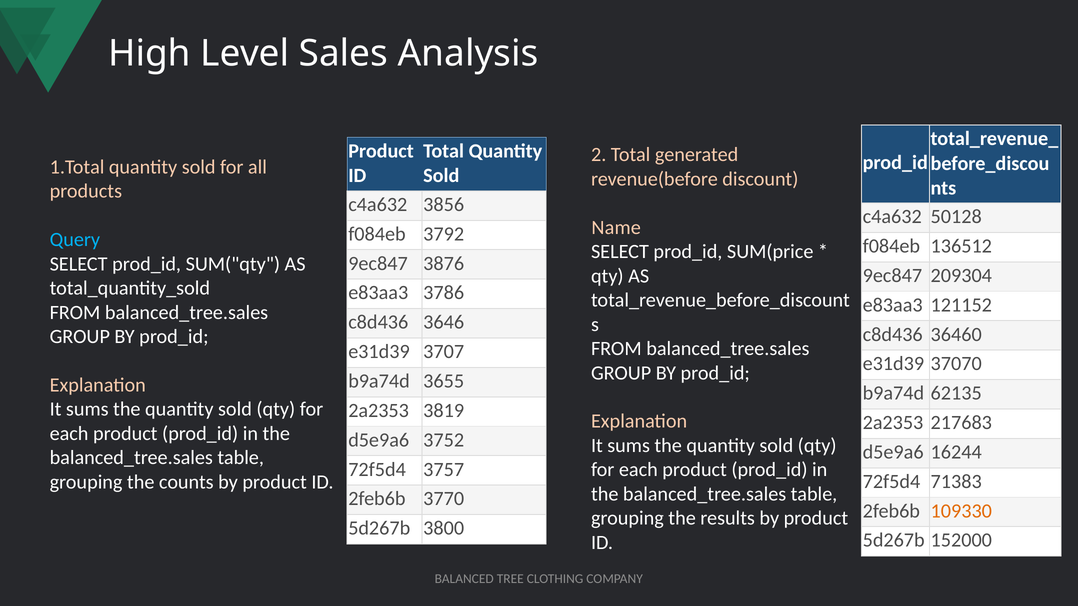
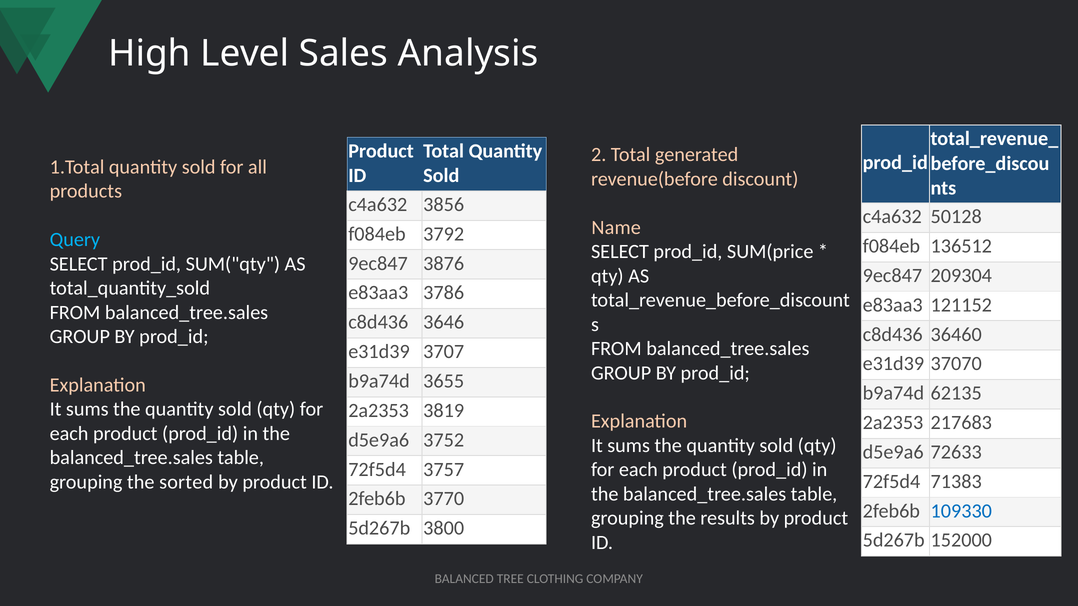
16244: 16244 -> 72633 (956, 452)
counts: counts -> sorted (186, 482)
109330 colour: orange -> blue (961, 511)
